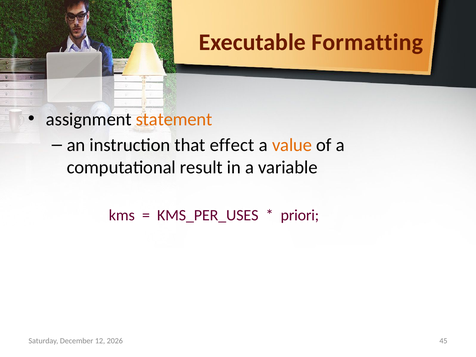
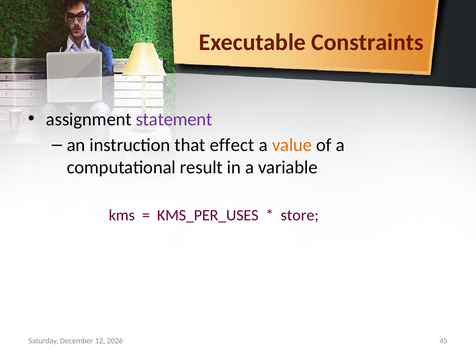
Formatting: Formatting -> Constraints (367, 42)
statement colour: orange -> purple (174, 119)
priori: priori -> store (300, 215)
